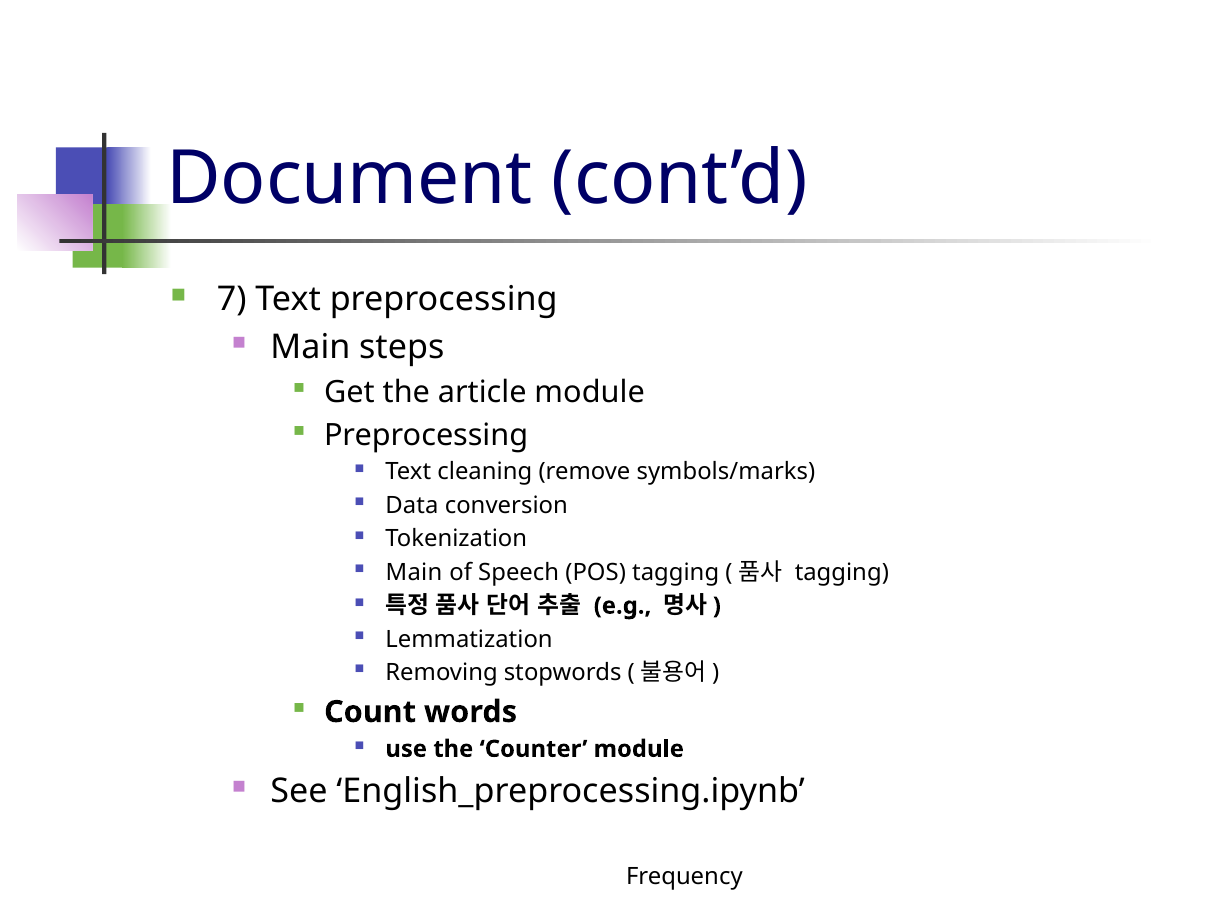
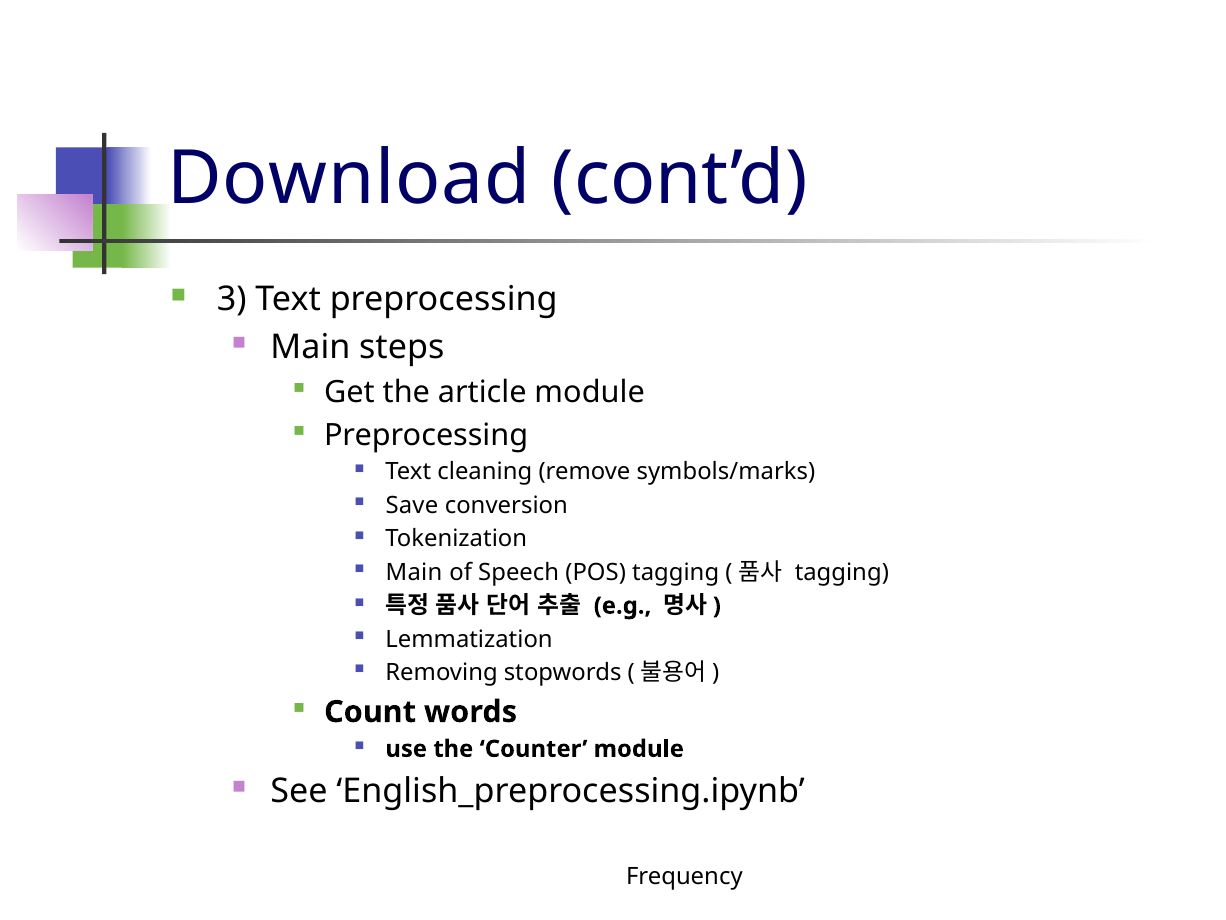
Document: Document -> Download (349, 179)
7: 7 -> 3 (232, 300)
Data: Data -> Save (412, 505)
